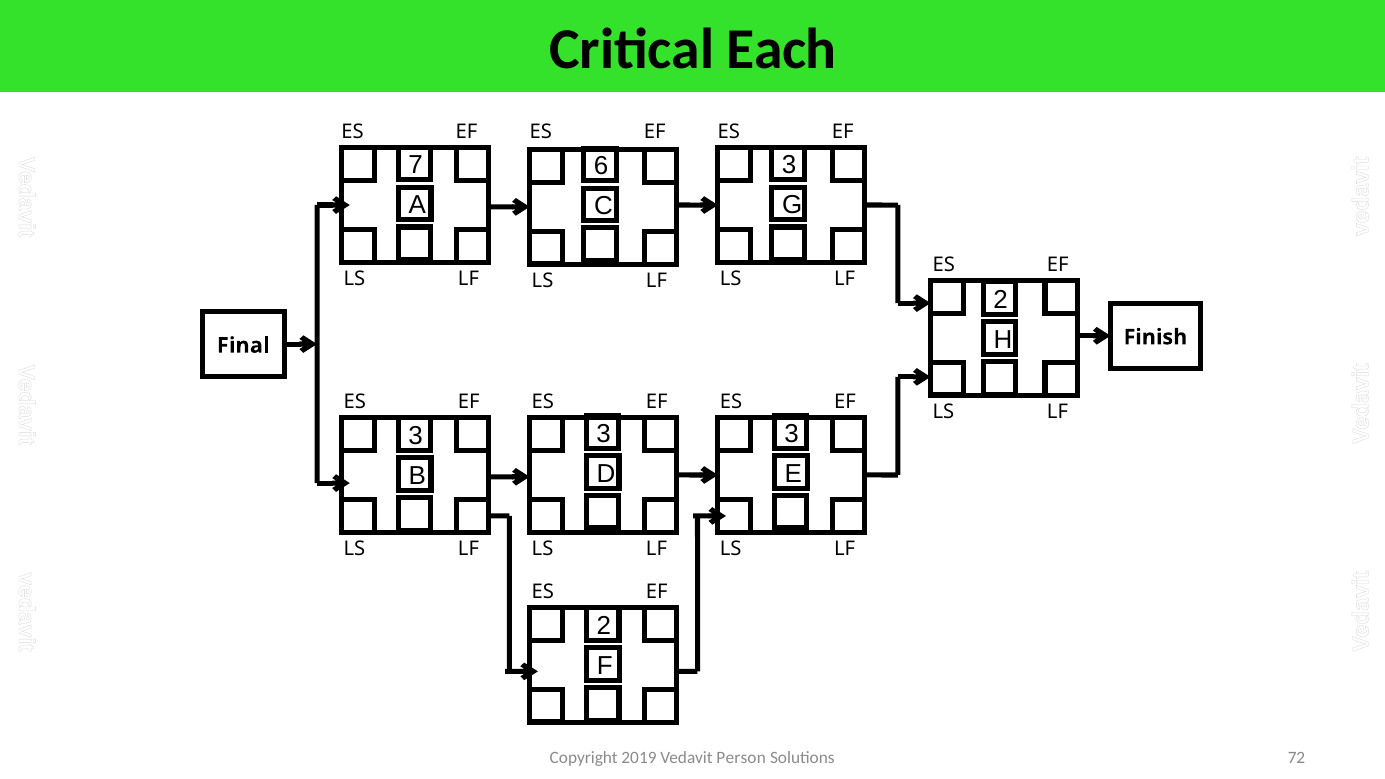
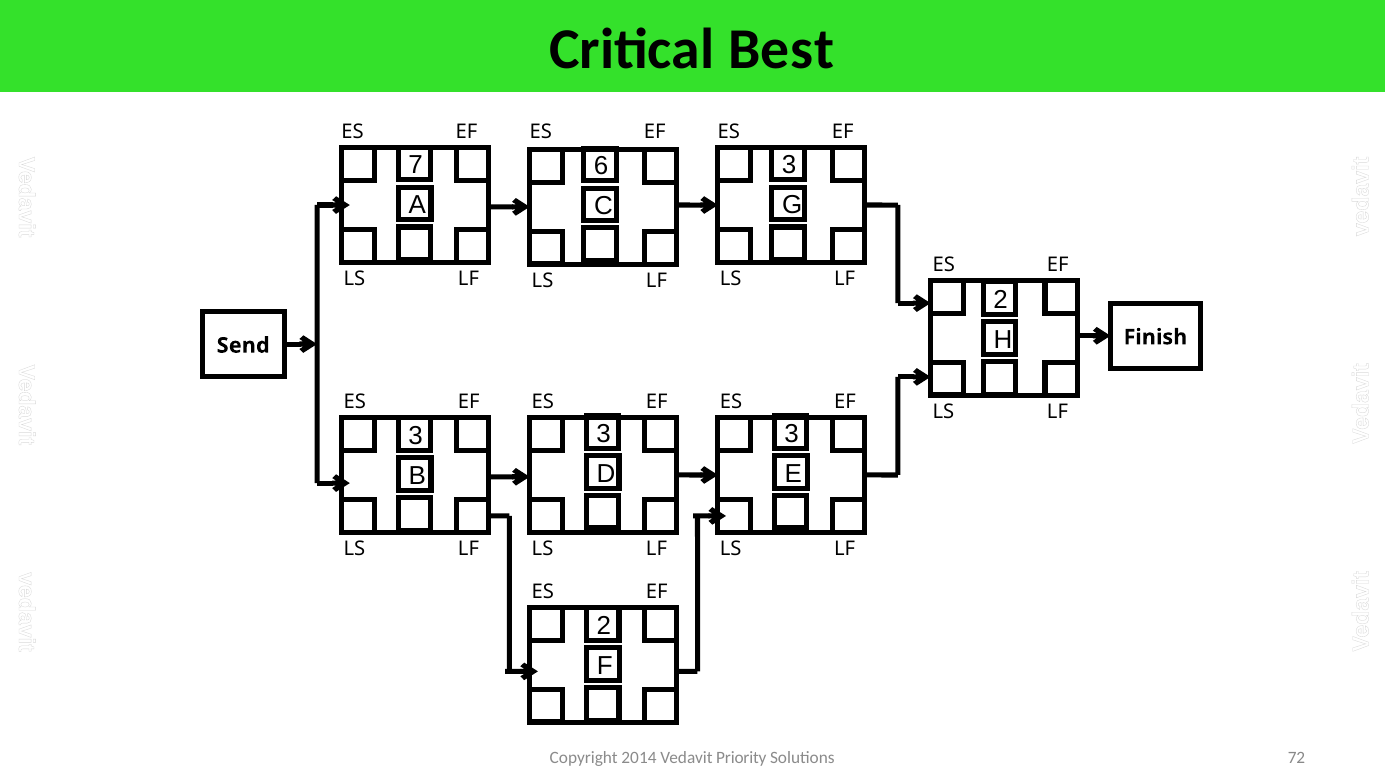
Each: Each -> Best (781, 50)
Final: Final -> Send (243, 346)
2019: 2019 -> 2014 (639, 758)
Person: Person -> Priority (741, 758)
